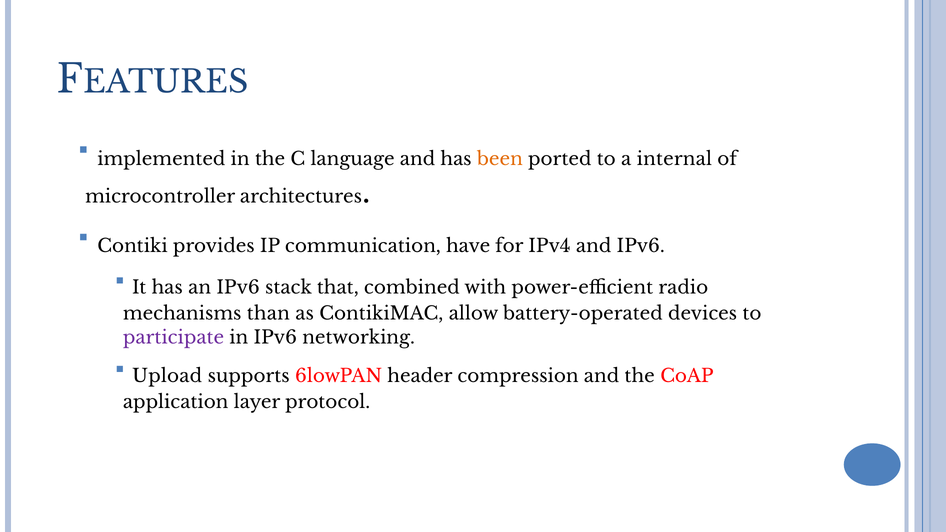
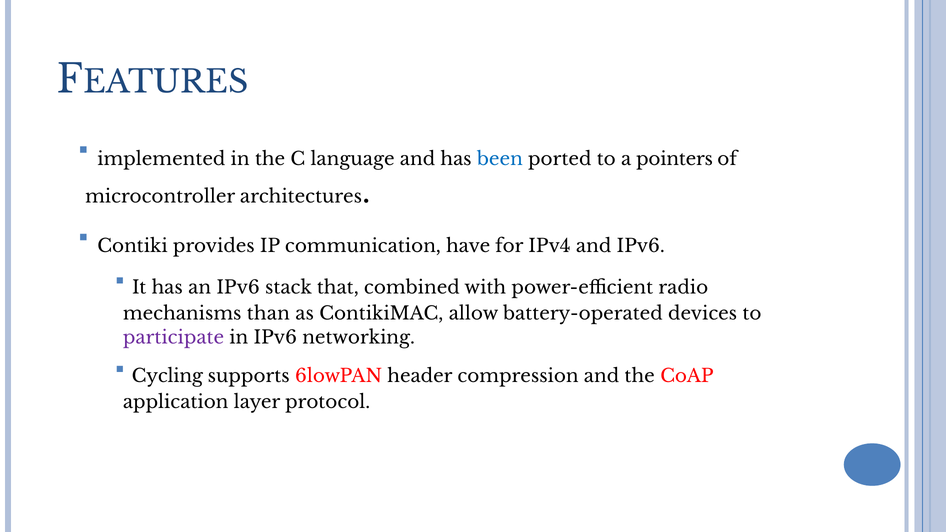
been colour: orange -> blue (500, 159)
internal: internal -> pointers (675, 159)
Upload: Upload -> Cycling (167, 376)
